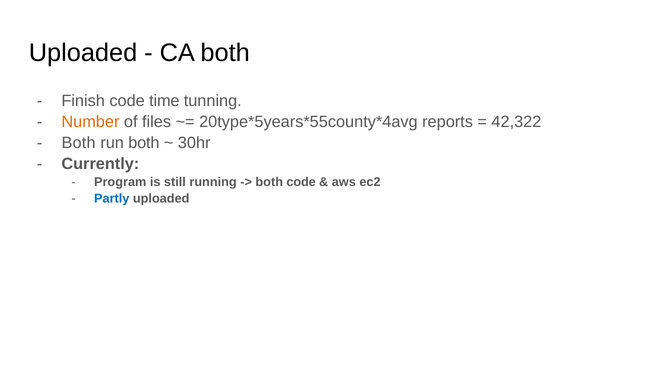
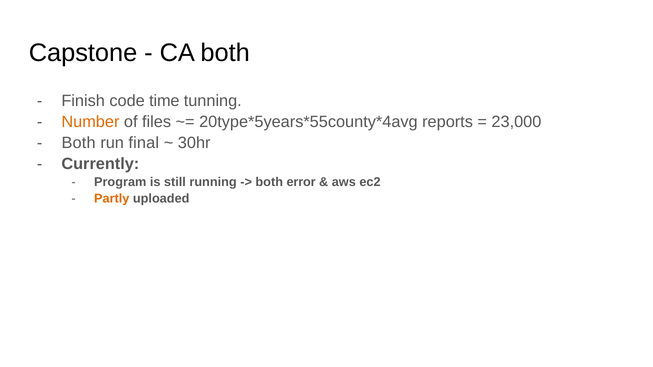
Uploaded: Uploaded -> Capstone (83, 53)
42,322: 42,322 -> 23,000 (516, 122)
run both: both -> final (144, 143)
both code: code -> error (301, 182)
Partly colour: blue -> orange (112, 199)
